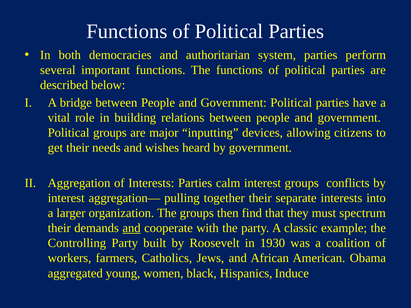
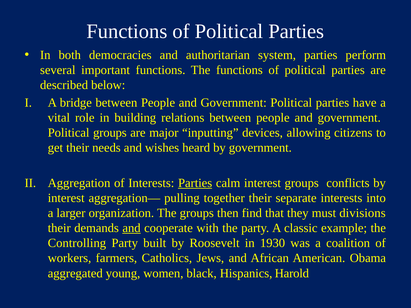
Parties underline: none -> present (195, 183)
spectrum: spectrum -> divisions (363, 213)
Induce: Induce -> Harold (292, 273)
